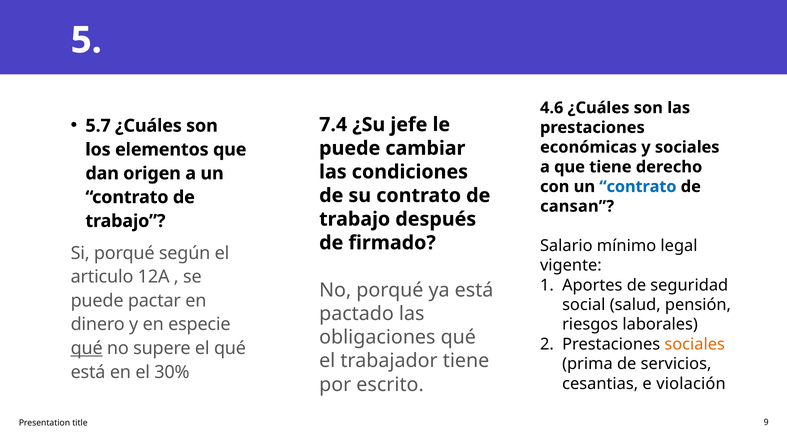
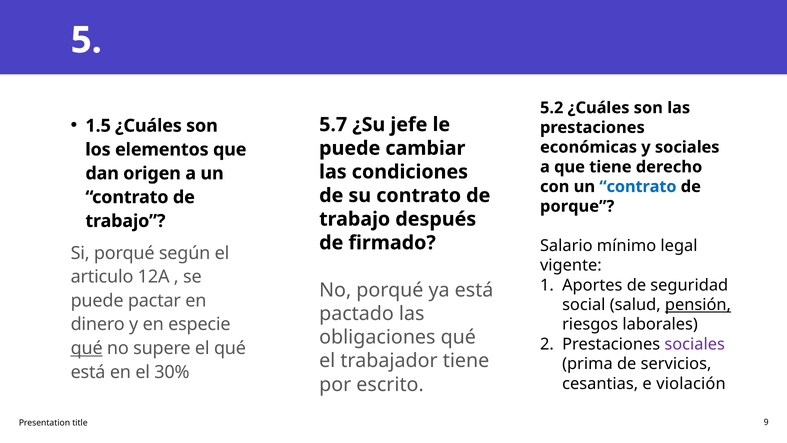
4.6: 4.6 -> 5.2 (552, 108)
5.7: 5.7 -> 1.5 (98, 126)
7.4: 7.4 -> 5.7 (333, 125)
cansan: cansan -> porque (577, 206)
pensión underline: none -> present (698, 305)
sociales colour: orange -> purple (695, 344)
